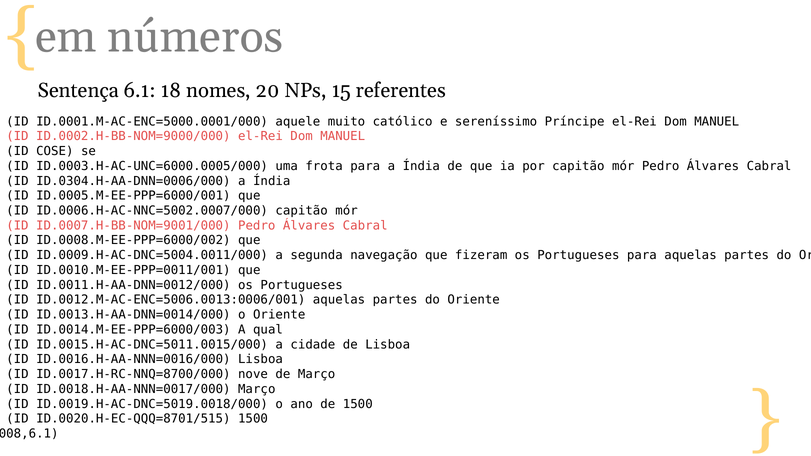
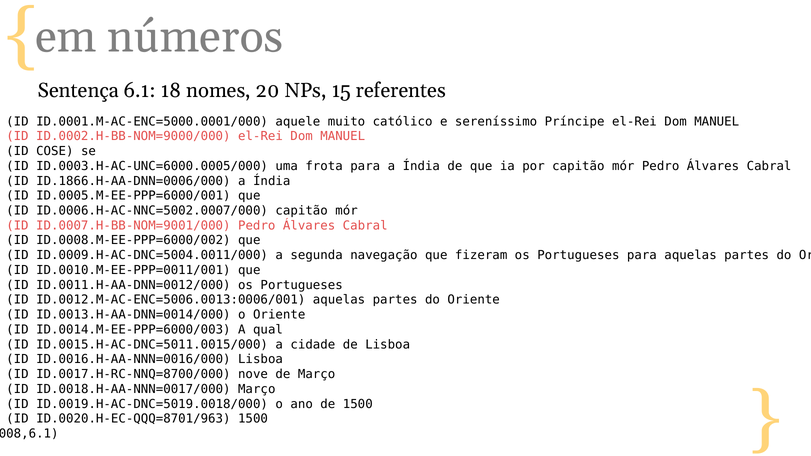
ID.0304.H-AA-DNN=0006/000: ID.0304.H-AA-DNN=0006/000 -> ID.1866.H-AA-DNN=0006/000 (133, 181)
ID.0020.H-EC-QQQ=8701/515: ID.0020.H-EC-QQQ=8701/515 -> ID.0020.H-EC-QQQ=8701/963 (133, 419)
